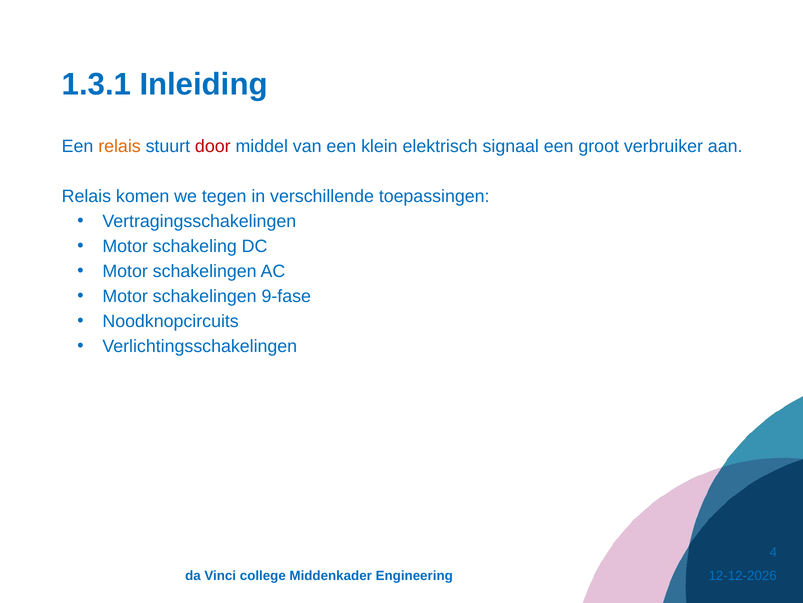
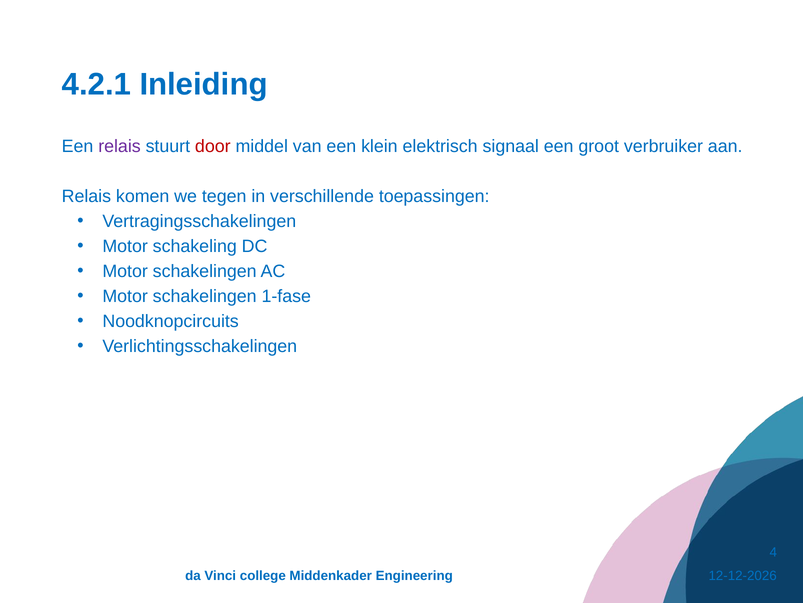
1.3.1: 1.3.1 -> 4.2.1 (96, 84)
relais colour: orange -> purple (119, 146)
9-fase: 9-fase -> 1-fase (286, 296)
